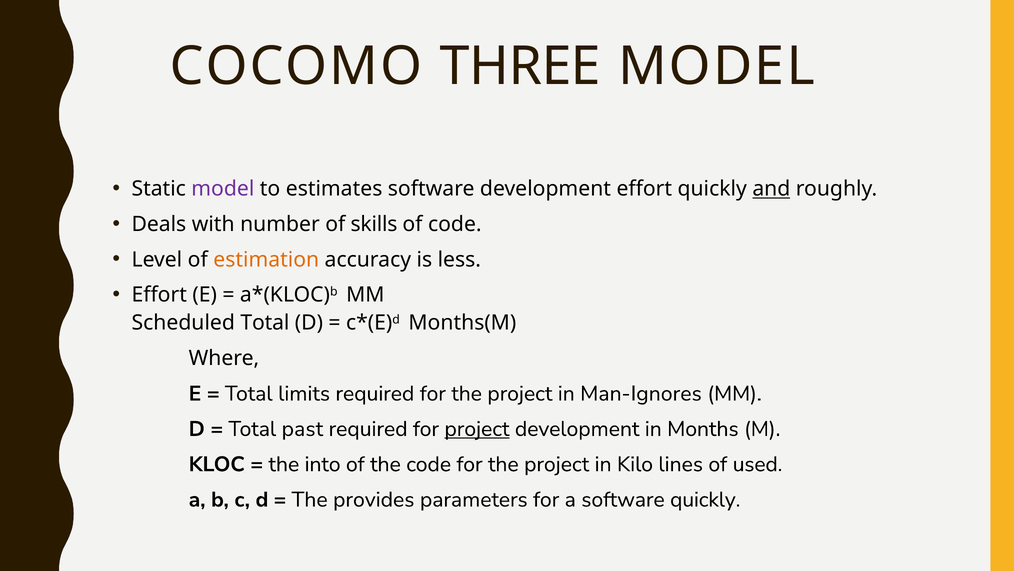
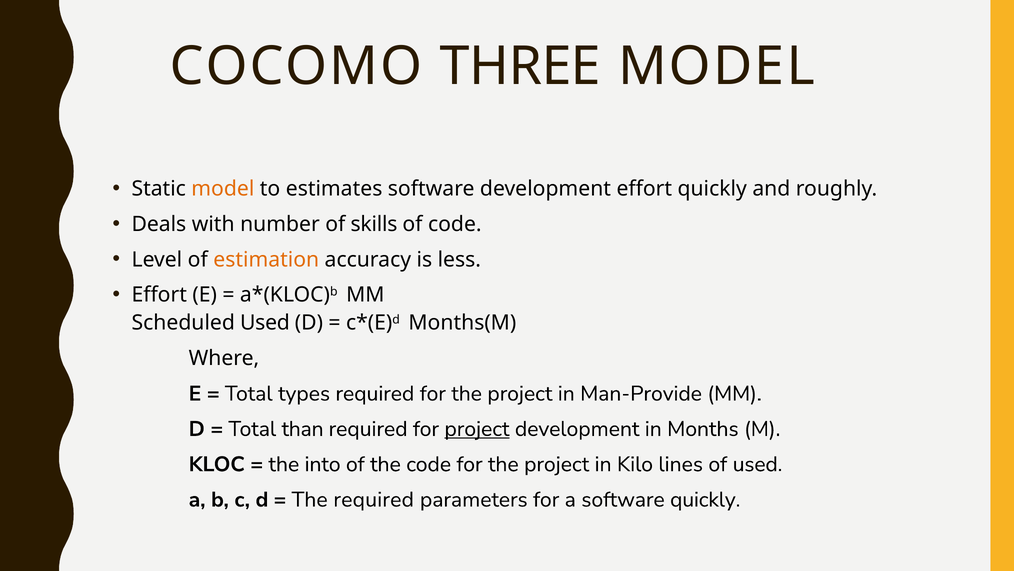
model colour: purple -> orange (223, 189)
and underline: present -> none (771, 189)
Scheduled Total: Total -> Used (265, 323)
limits: limits -> types (304, 393)
Man-Ignores: Man-Ignores -> Man-Provide (641, 393)
past: past -> than (303, 428)
The provides: provides -> required (374, 499)
